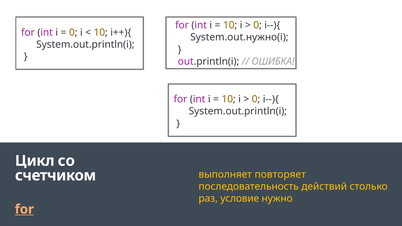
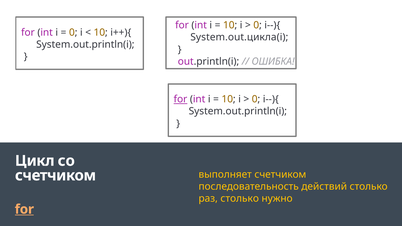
System.out.нужно(i: System.out.нужно(i -> System.out.цикла(i (239, 37)
for underline: none -> present (180, 99)
выполняет повторяет: повторяет -> счетчиком (280, 175)
раз условие: условие -> столько (240, 199)
